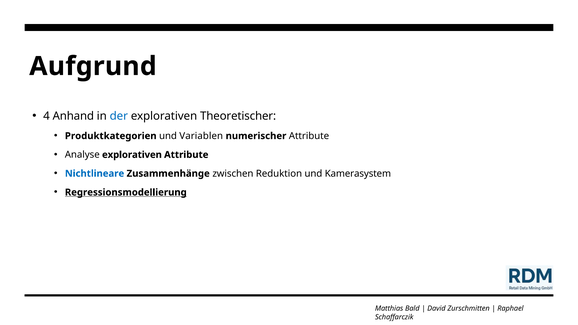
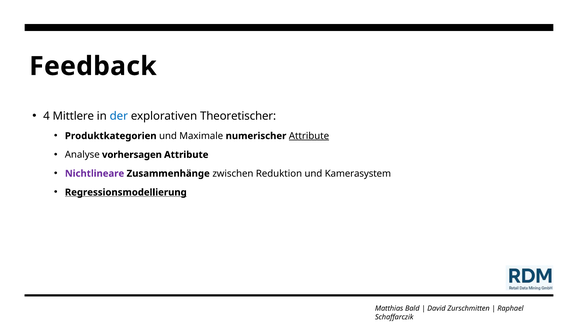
Aufgrund: Aufgrund -> Feedback (93, 66)
Anhand: Anhand -> Mittlere (73, 116)
Variablen: Variablen -> Maximale (201, 136)
Attribute underline: none -> present (309, 136)
Analyse explorativen: explorativen -> vorhersagen (132, 155)
Nichtlineare colour: blue -> purple (95, 174)
